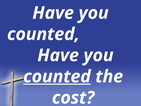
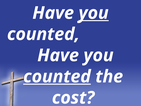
you underline: none -> present (94, 13)
